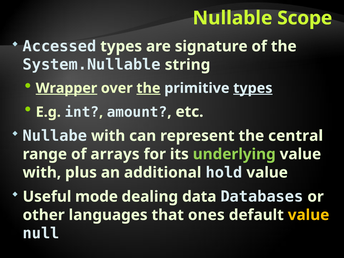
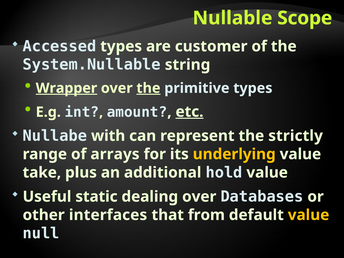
signature: signature -> customer (211, 46)
types underline: present -> none (253, 88)
etc underline: none -> present (190, 112)
central: central -> strictly (296, 136)
underlying colour: light green -> yellow (234, 154)
with: with -> take (42, 173)
mode: mode -> static (96, 197)
dealing data: data -> over (199, 197)
languages: languages -> interfaces (108, 215)
ones: ones -> from (206, 215)
